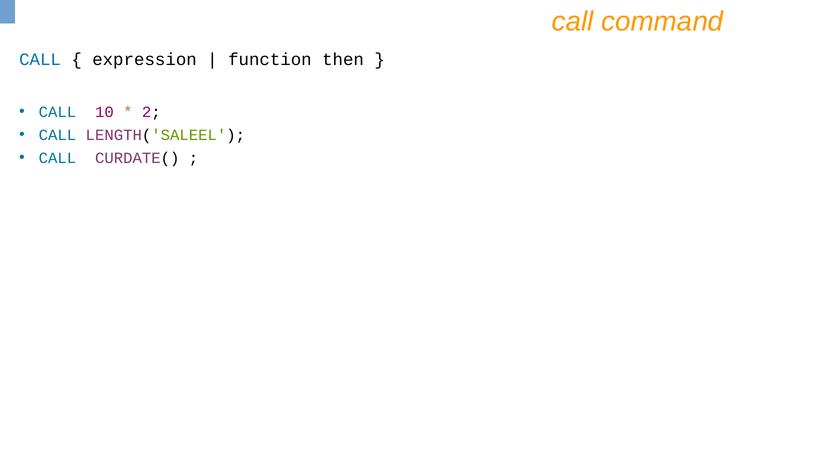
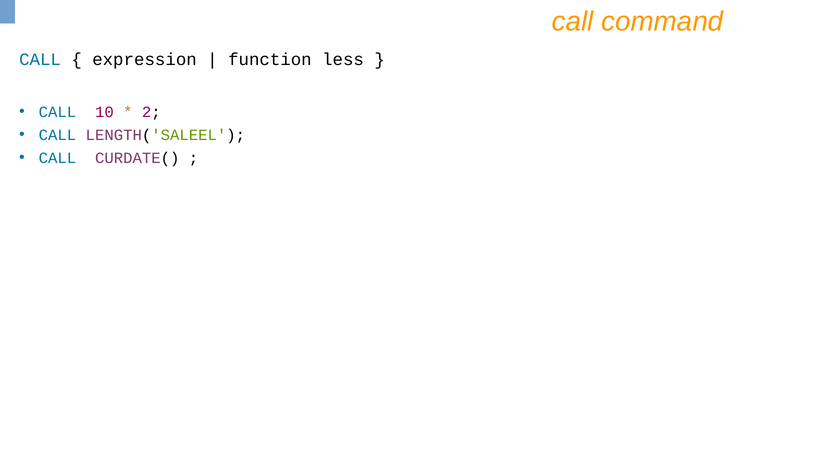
then: then -> less (343, 59)
